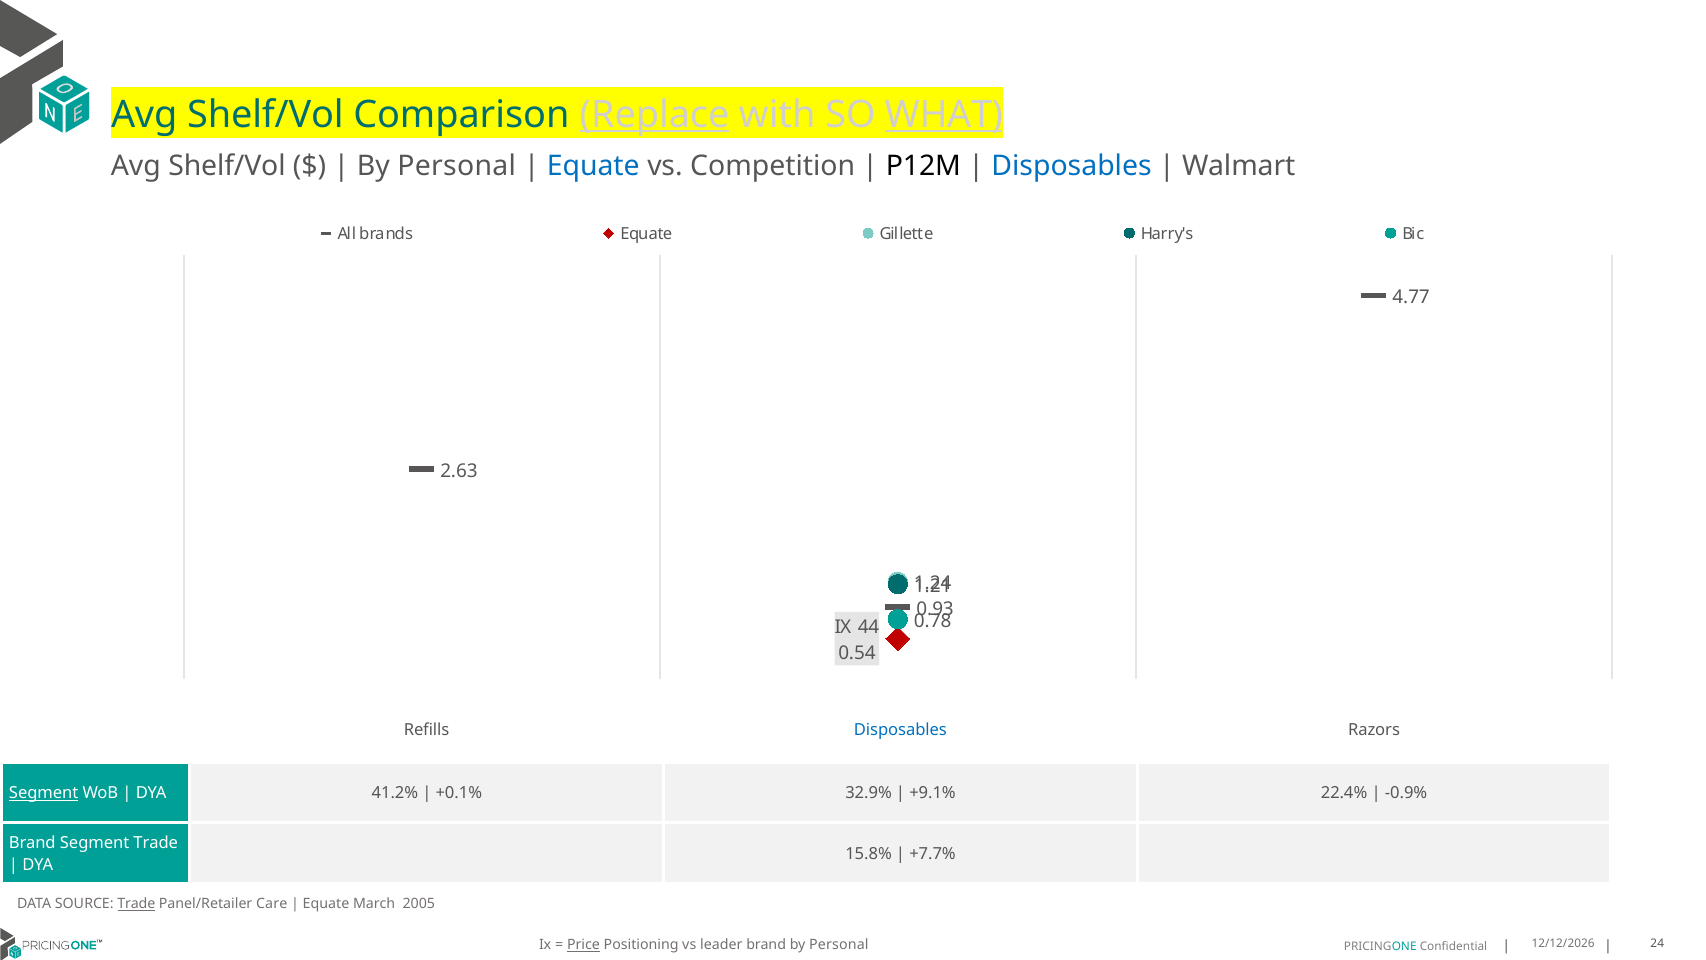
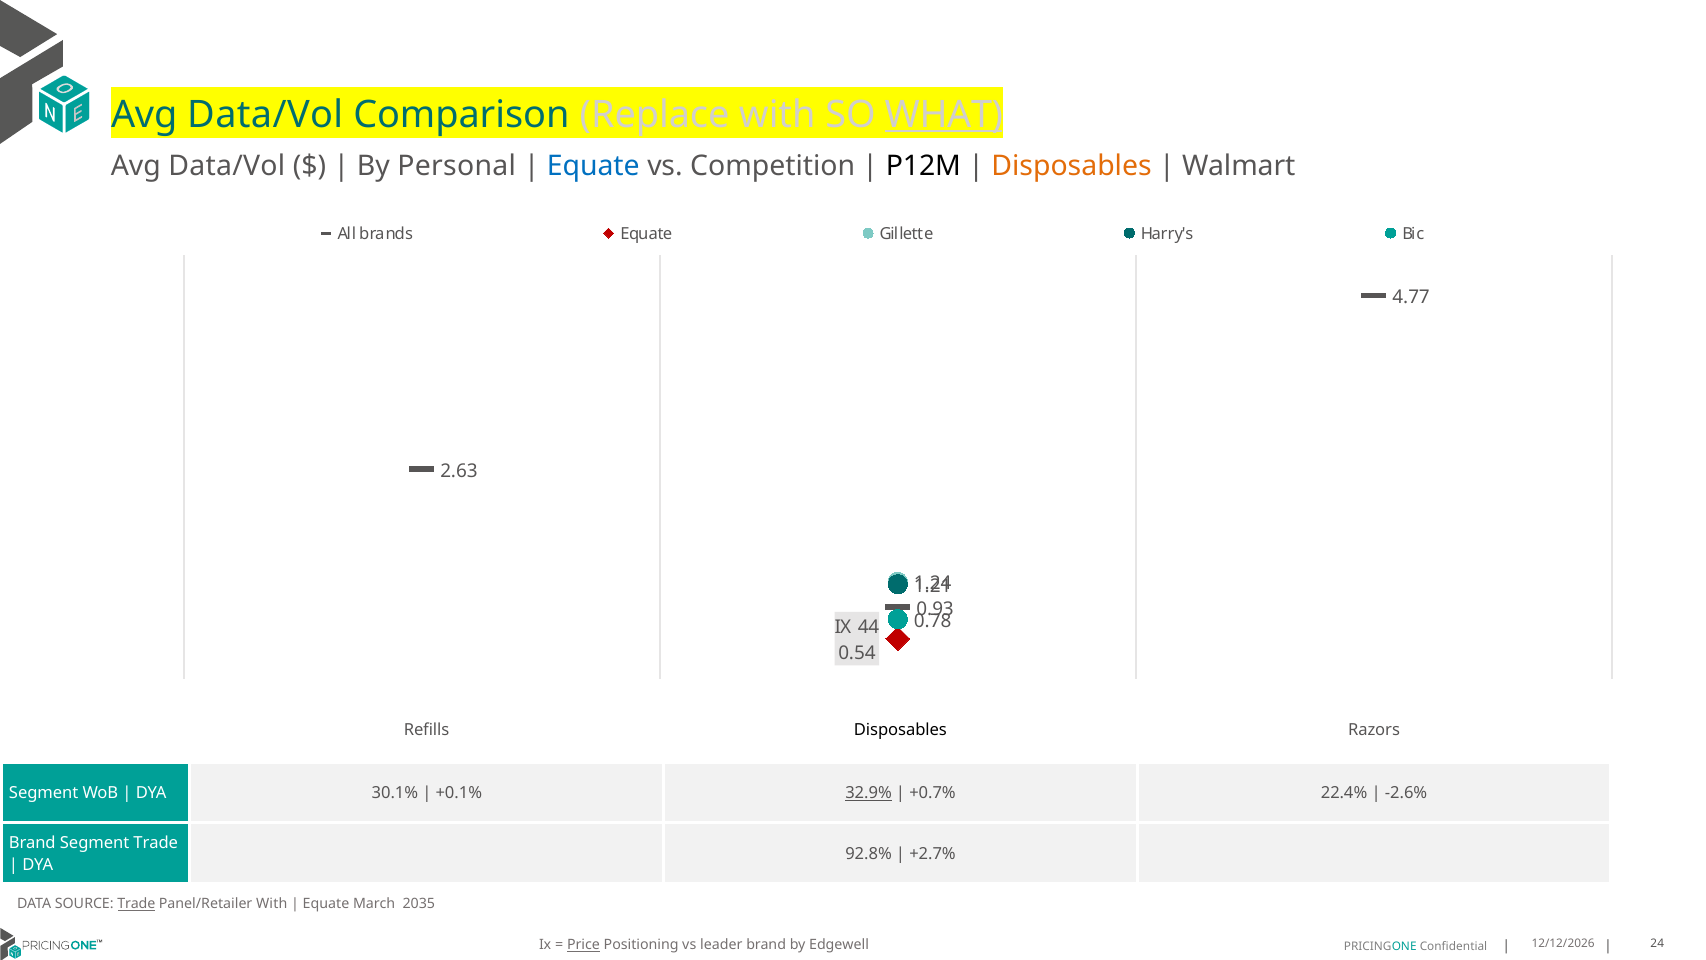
Shelf/Vol: Shelf/Vol -> Data/Vol (265, 115)
Replace underline: present -> none (655, 115)
Shelf/Vol: Shelf/Vol -> Data/Vol (227, 166)
Disposables colour: blue -> orange (1072, 166)
Disposables colour: blue -> black (900, 730)
Segment underline: present -> none (44, 793)
41.2%: 41.2% -> 30.1% (395, 793)
32.9% underline: none -> present (869, 793)
+9.1%: +9.1% -> +0.7% (933, 793)
-0.9%: -0.9% -> -2.6% (1406, 793)
15.8%: 15.8% -> 92.8% (869, 854)
+7.7%: +7.7% -> +2.7% (933, 854)
Panel/Retailer Care: Care -> With (272, 904)
2005: 2005 -> 2035 (419, 904)
brand by Personal: Personal -> Edgewell (839, 945)
